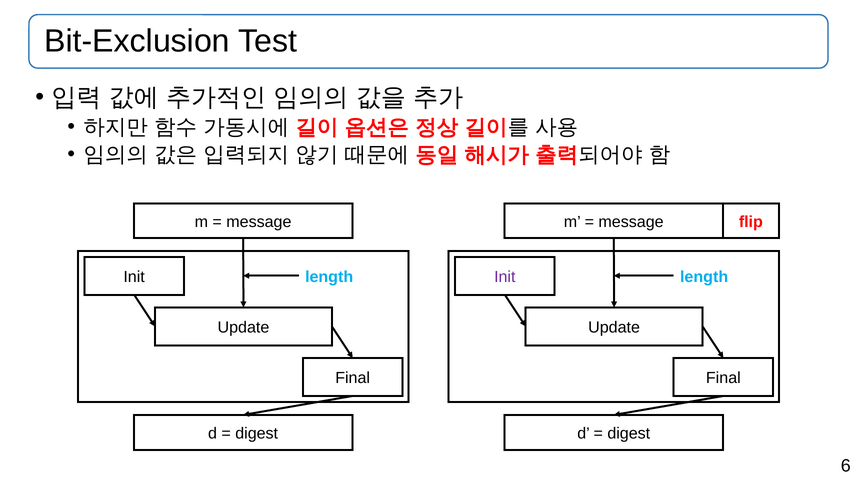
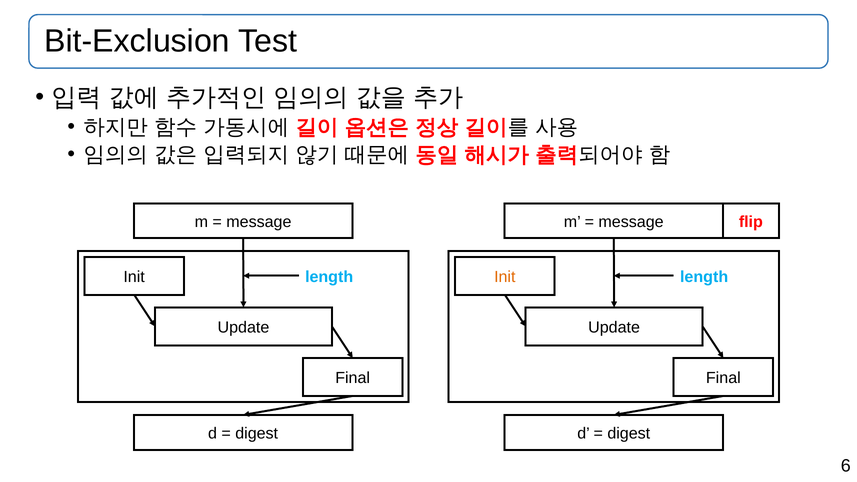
Init colour: purple -> orange (505, 277)
